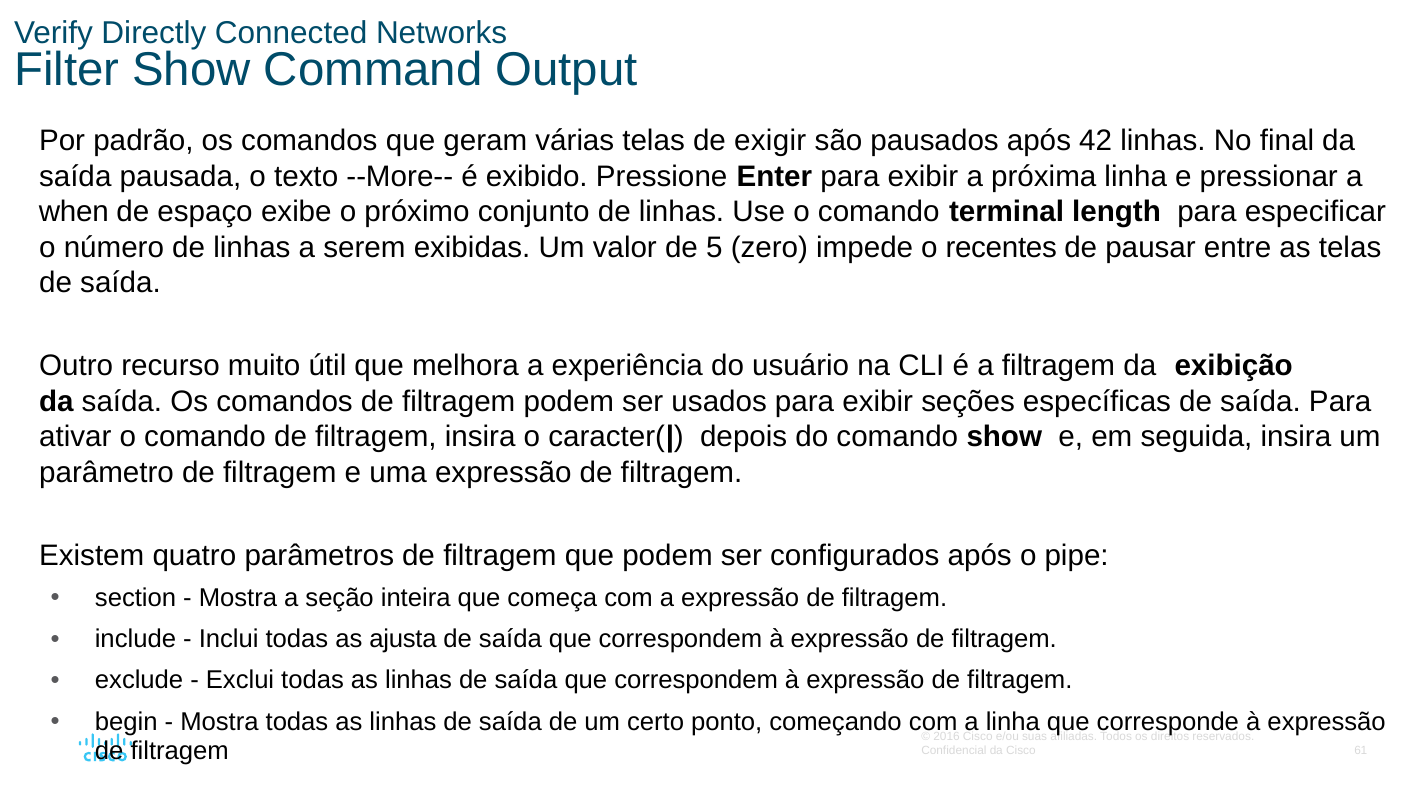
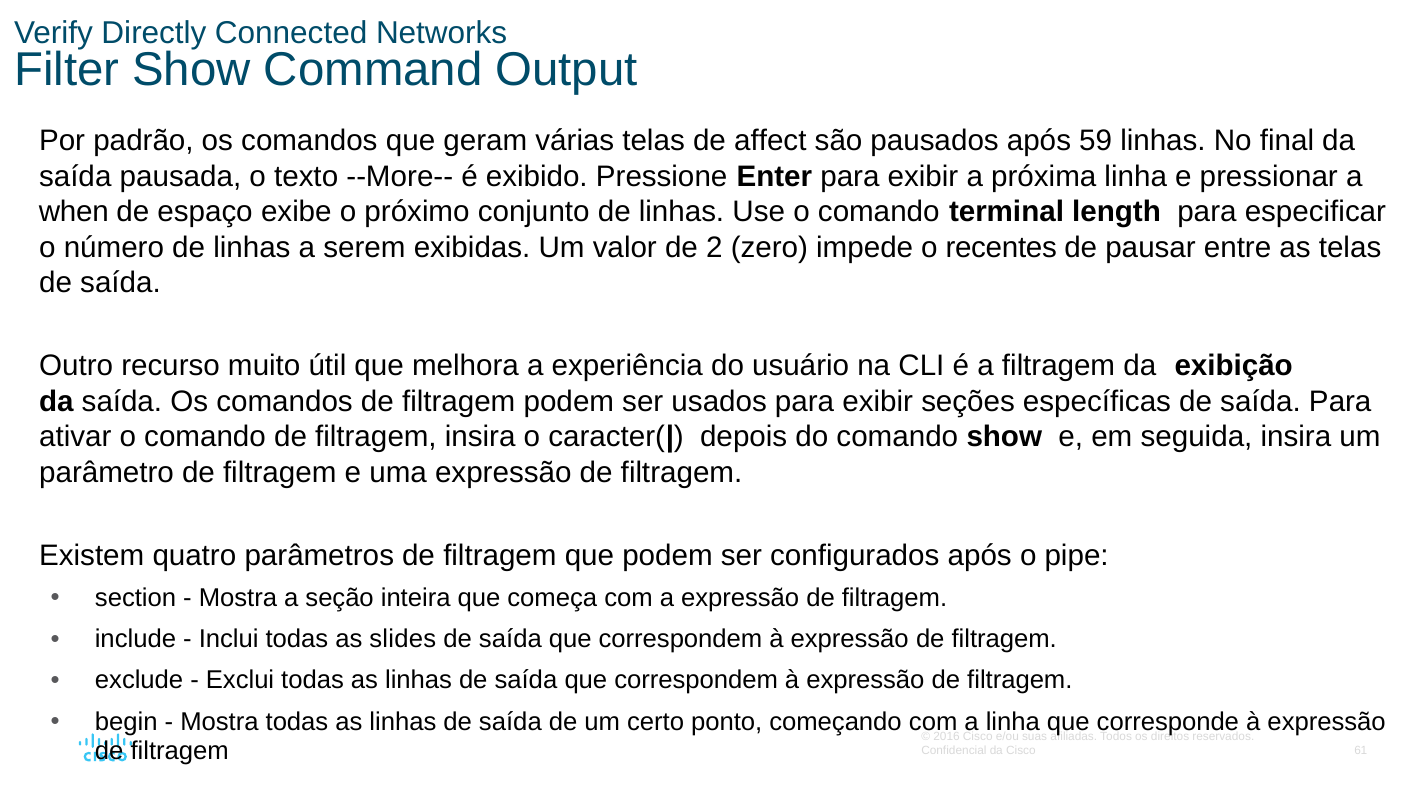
exigir: exigir -> affect (770, 141)
42: 42 -> 59 (1096, 141)
5: 5 -> 2 (714, 247)
ajusta: ajusta -> slides (403, 639)
